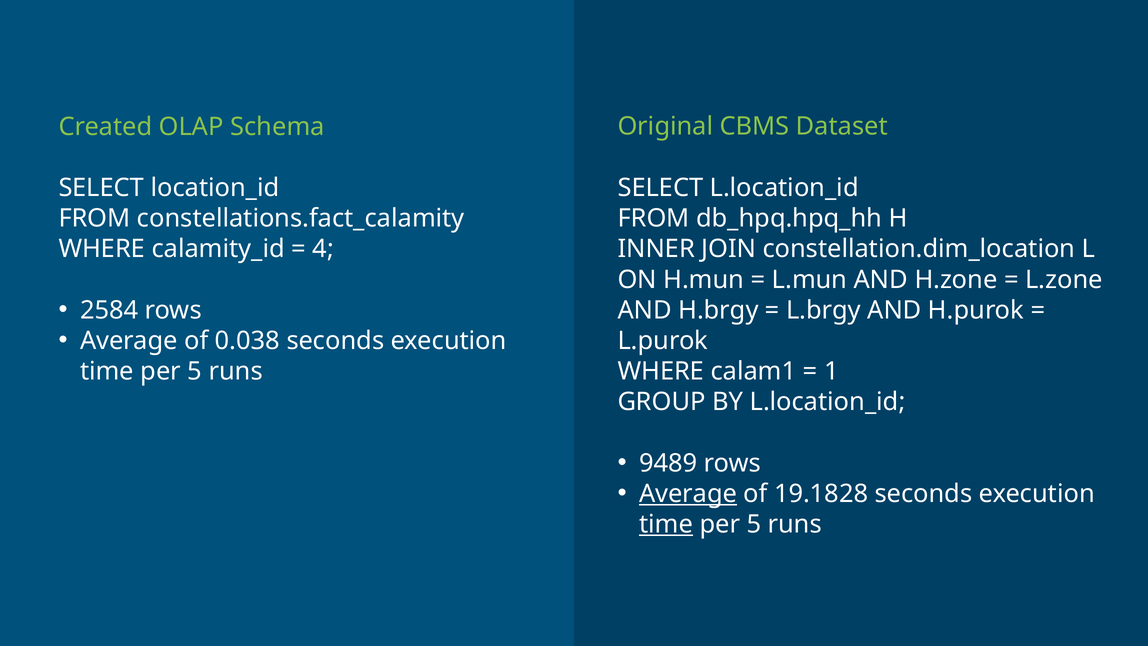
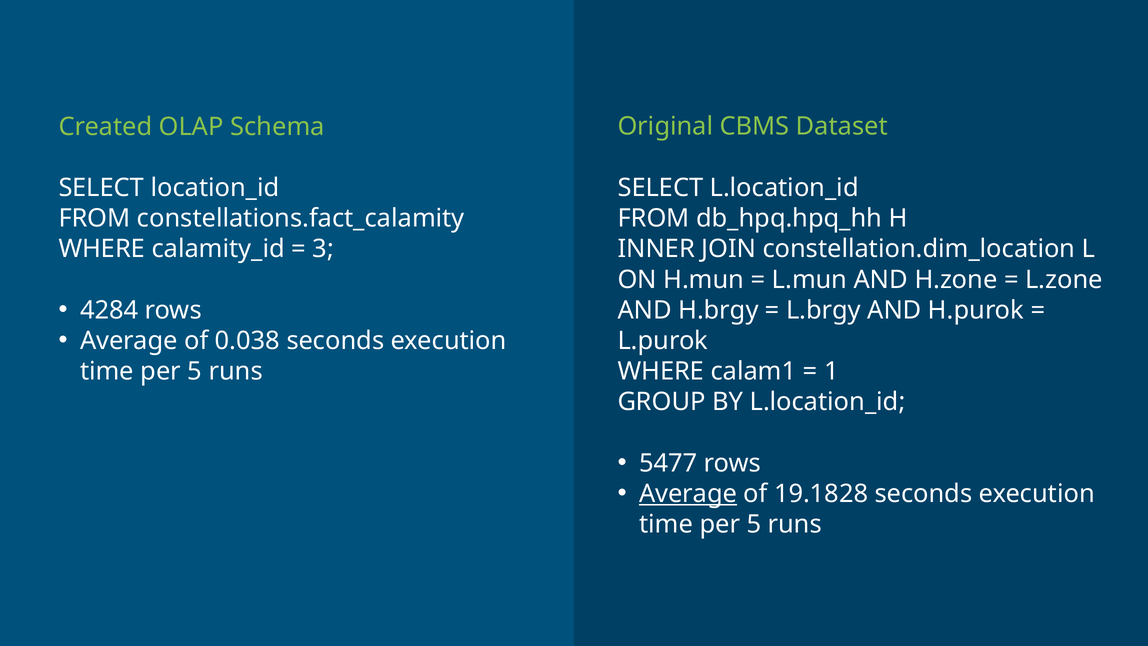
4: 4 -> 3 (323, 249)
2584: 2584 -> 4284 (109, 310)
9489: 9489 -> 5477 (668, 463)
time underline: present -> none (666, 524)
